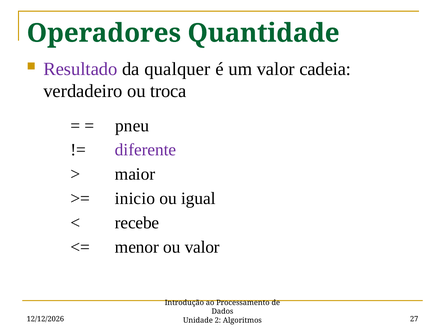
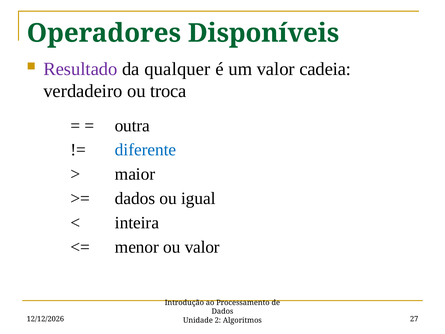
Quantidade: Quantidade -> Disponíveis (264, 33)
pneu: pneu -> outra (132, 126)
diferente colour: purple -> blue (146, 150)
inicio: inicio -> dados (135, 198)
recebe: recebe -> inteira (137, 223)
